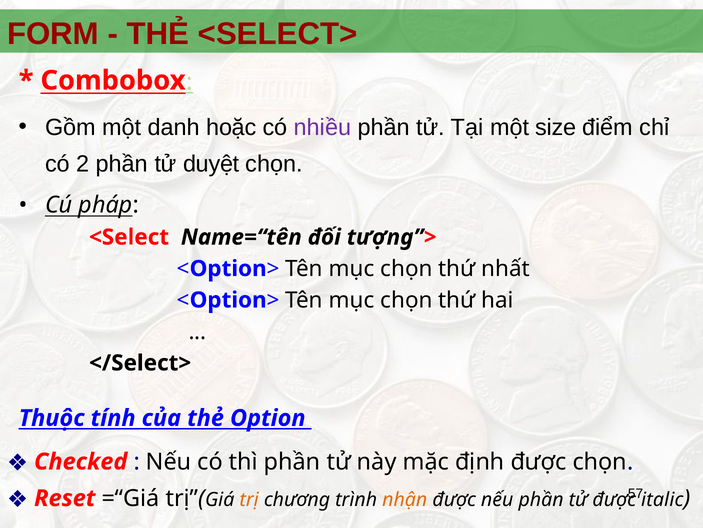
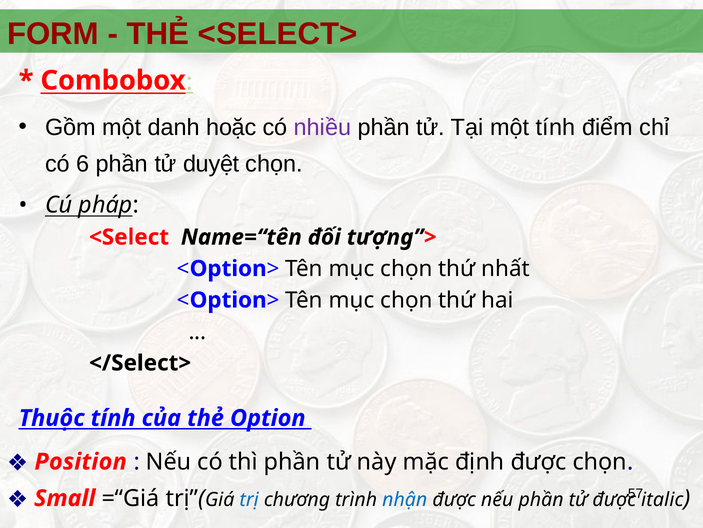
một size: size -> tính (555, 127)
2: 2 -> 6 (83, 164)
Checked: Checked -> Position (81, 461)
Reset: Reset -> Small (65, 498)
trị colour: orange -> blue (249, 499)
nhận colour: orange -> blue (405, 499)
